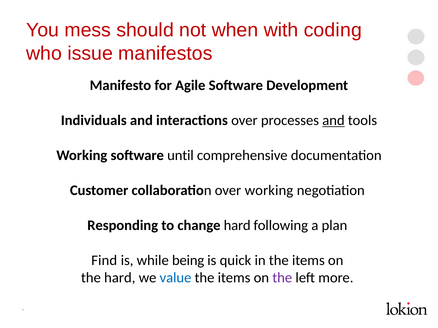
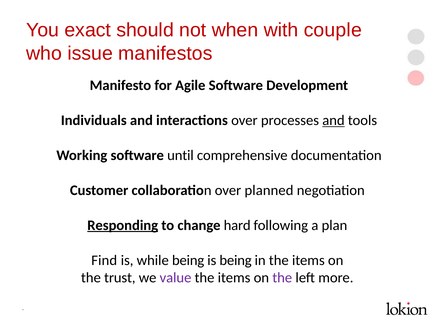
mess: mess -> exact (88, 30)
coding: coding -> couple (333, 30)
over working: working -> planned (269, 191)
Responding underline: none -> present (123, 226)
is quick: quick -> being (236, 261)
the hard: hard -> trust (120, 278)
value colour: blue -> purple (176, 278)
